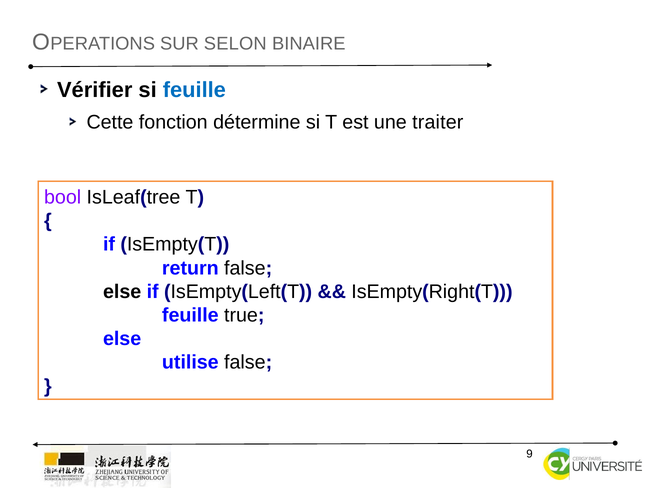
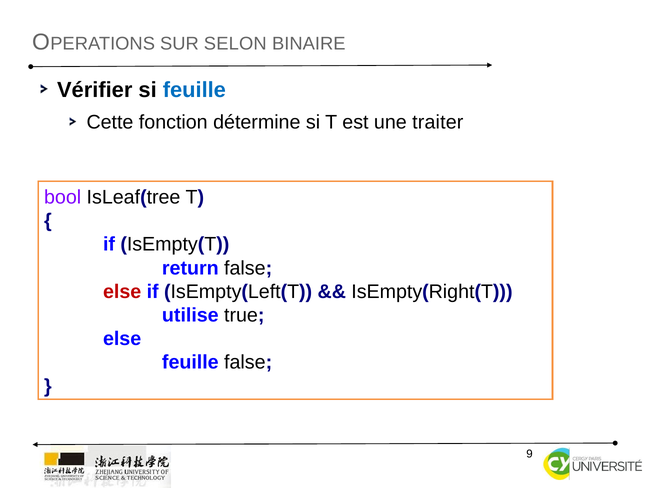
else colour: black -> red (122, 291)
feuille: feuille -> utilise (190, 315)
utilise: utilise -> feuille (190, 362)
